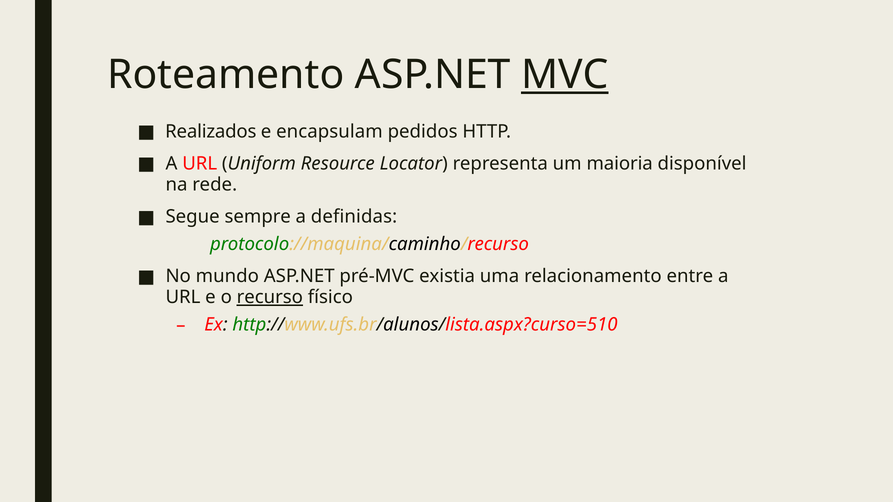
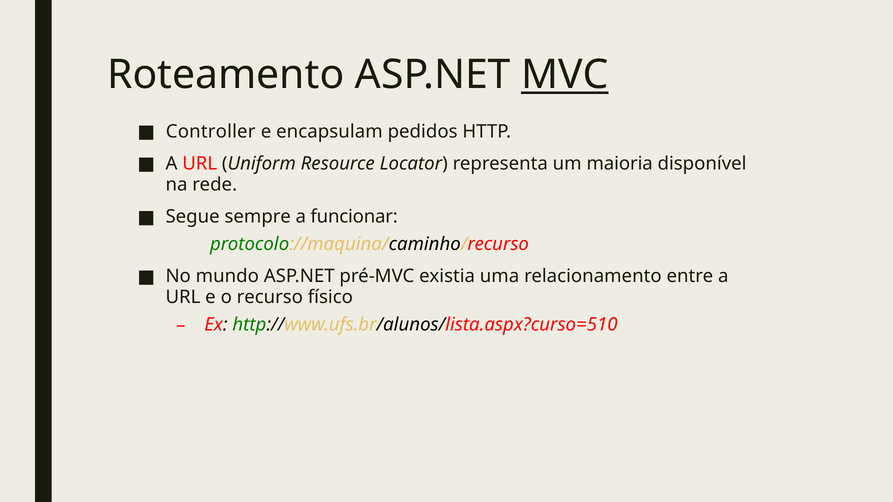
Realizados: Realizados -> Controller (211, 131)
definidas: definidas -> funcionar (354, 217)
recurso underline: present -> none (270, 297)
